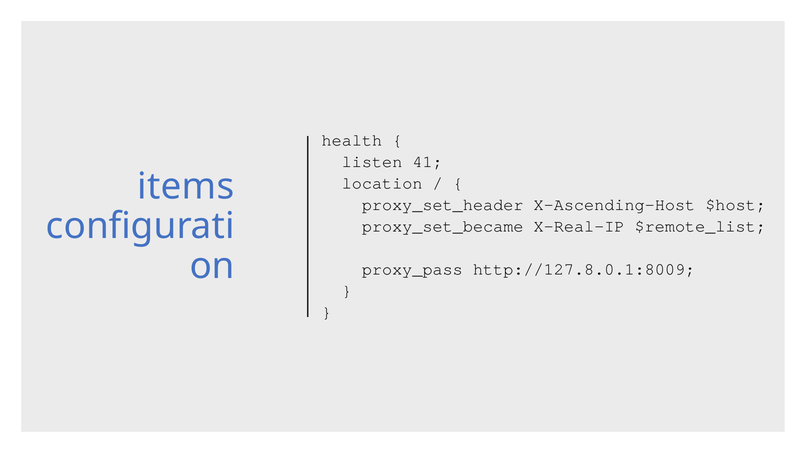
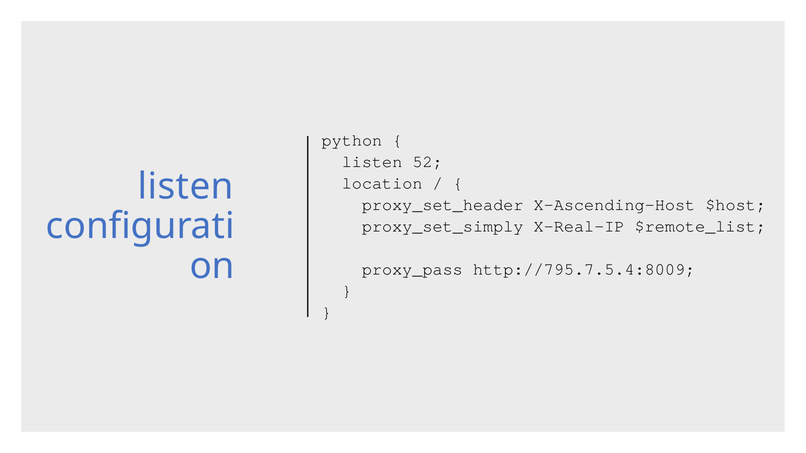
health: health -> python (352, 141)
41: 41 -> 52 (428, 162)
items: items -> listen (186, 186)
proxy_set_became: proxy_set_became -> proxy_set_simply (443, 227)
http://127.8.0.1:8009: http://127.8.0.1:8009 -> http://795.7.5.4:8009 (584, 270)
